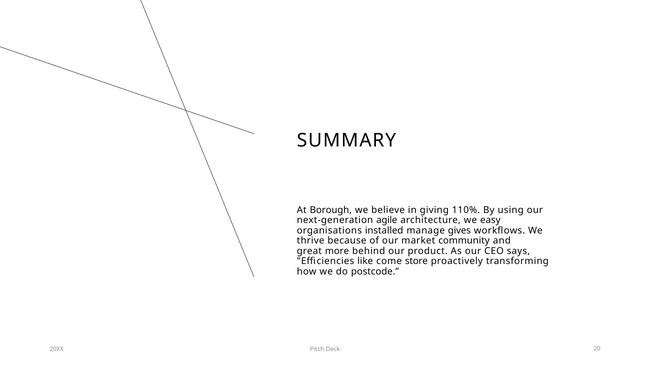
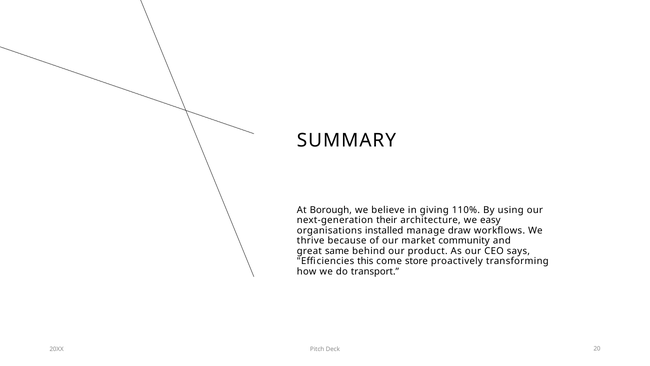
agile: agile -> their (387, 220)
gives: gives -> draw (459, 230)
more: more -> same (337, 251)
like: like -> this (365, 261)
postcode: postcode -> transport (375, 271)
